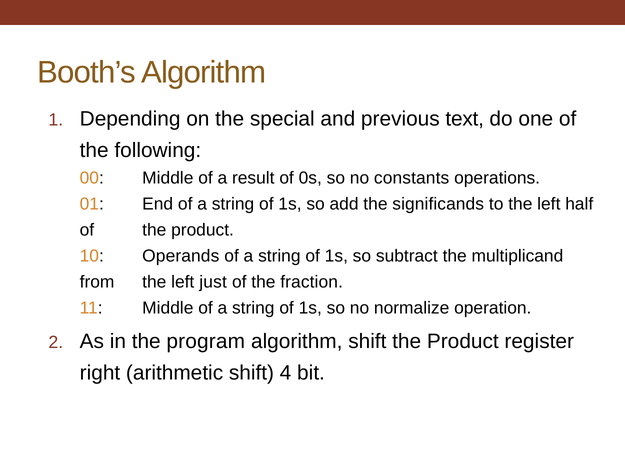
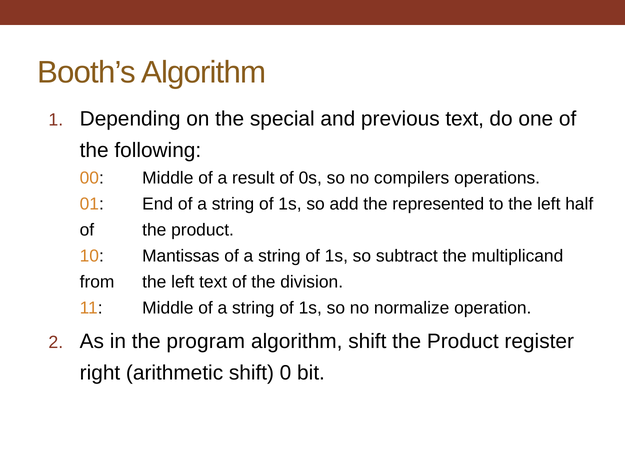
constants: constants -> compilers (412, 178)
significands: significands -> represented (438, 204)
Operands: Operands -> Mantissas (181, 256)
left just: just -> text (213, 283)
fraction: fraction -> division (312, 283)
4: 4 -> 0 (286, 373)
